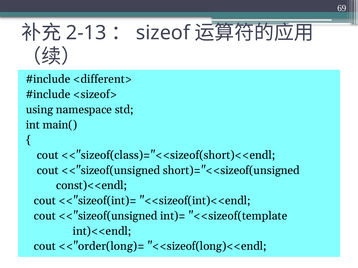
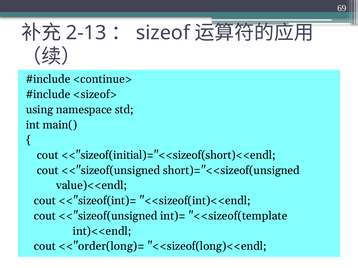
<different>: <different> -> <continue> (103, 79)
<<"sizeof(class)="<<sizeof(short)<<endl: <<"sizeof(class)="<<sizeof(short)<<endl -> <<"sizeof(initial)="<<sizeof(short)<<endl (168, 155)
const)<<endl: const)<<endl -> value)<<endl (92, 186)
